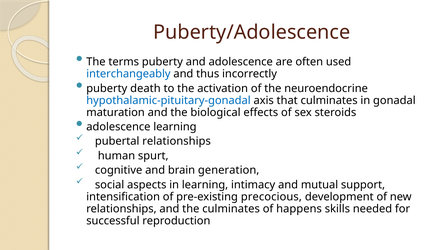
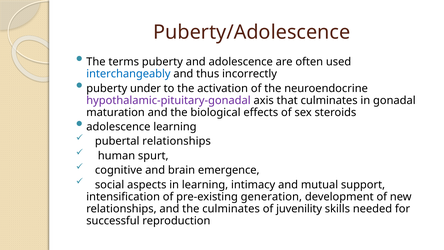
death: death -> under (146, 88)
hypothalamic-pituitary-gonadal colour: blue -> purple (168, 100)
generation: generation -> emergence (229, 170)
precocious: precocious -> generation (271, 197)
happens: happens -> juvenility (299, 209)
